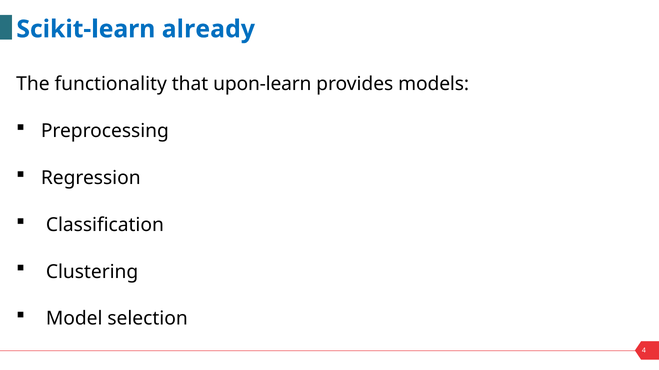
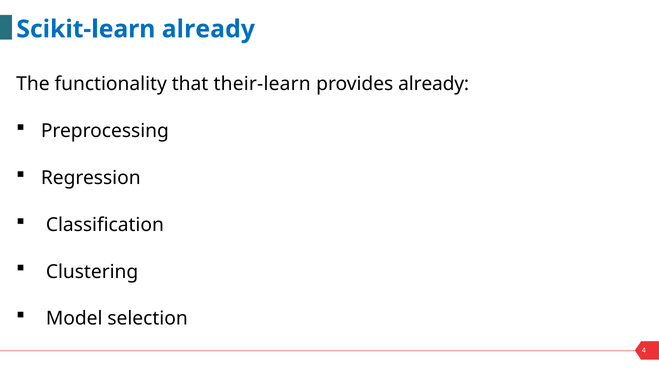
upon-learn: upon-learn -> their-learn (262, 84)
provides models: models -> already (434, 84)
